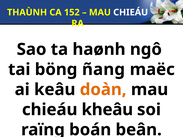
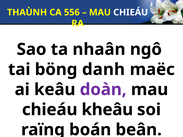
152: 152 -> 556 (72, 12)
haønh: haønh -> nhaân (99, 49)
ñang: ñang -> danh (103, 70)
doàn colour: orange -> purple (103, 90)
